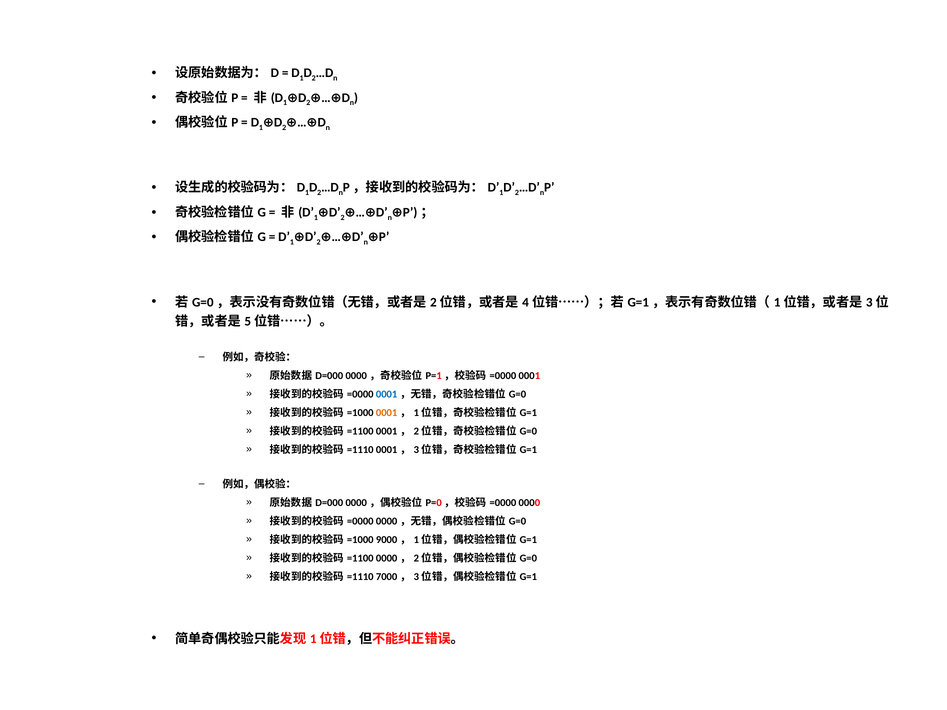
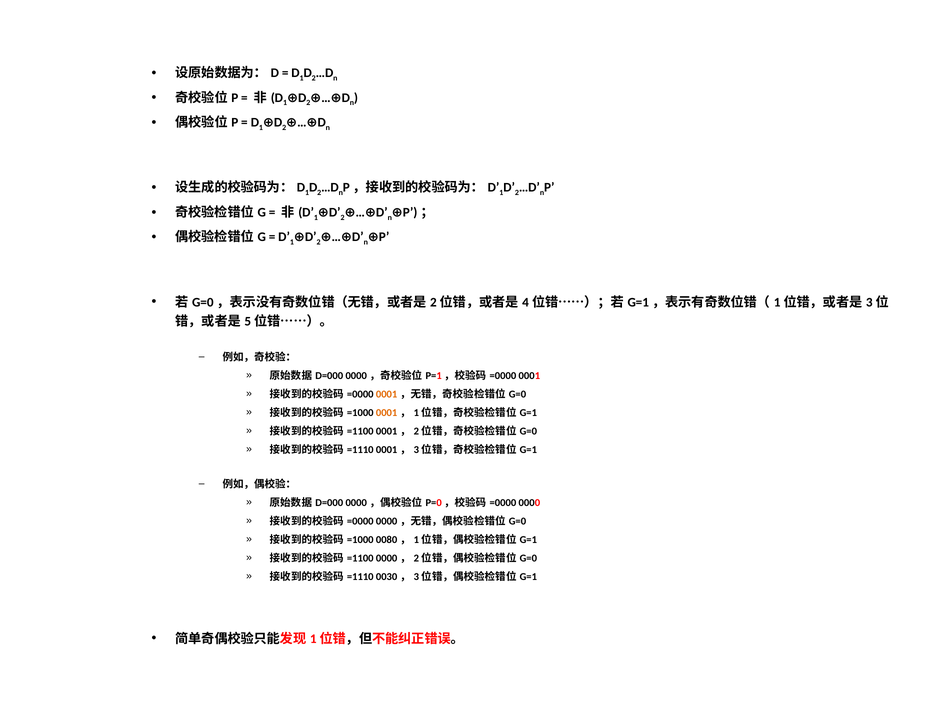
0001 colour: blue -> orange (387, 395)
9000: 9000 -> 0080 (387, 540)
7000: 7000 -> 0030 (387, 577)
